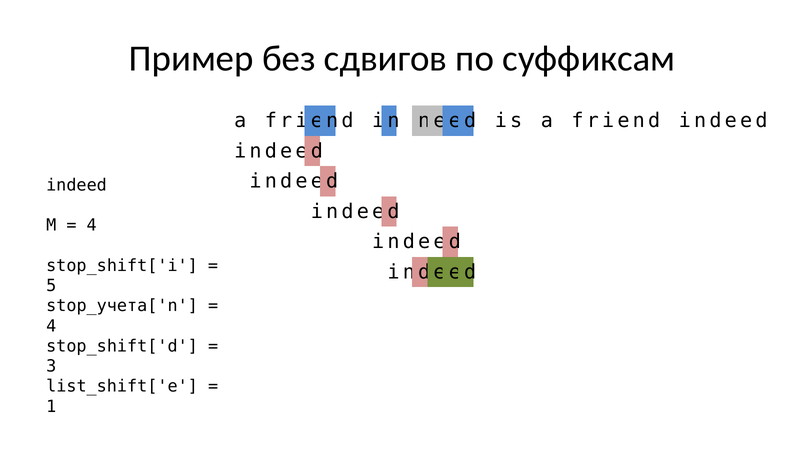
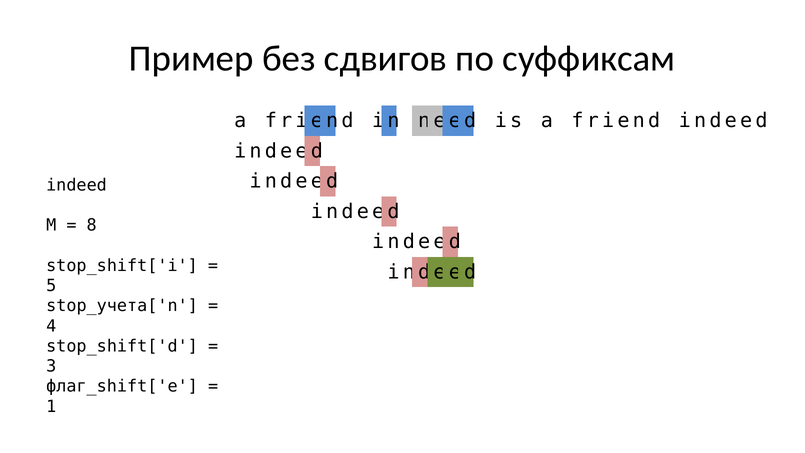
4: 4 -> 8 (92, 225)
list_shift['e: list_shift['e -> флаг_shift['e (122, 386)
